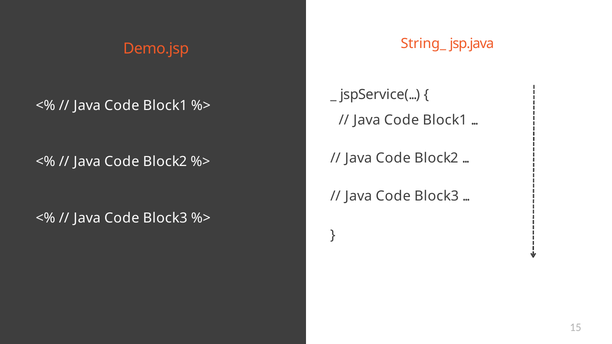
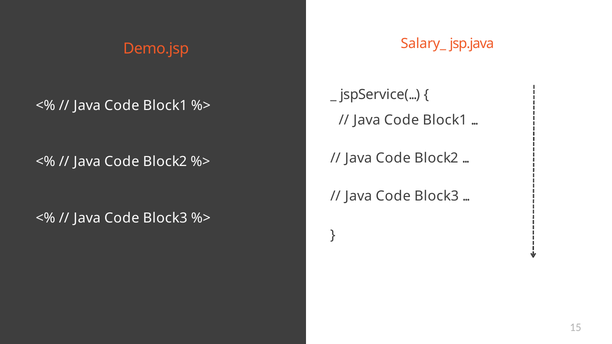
String_: String_ -> Salary_ (423, 44)
